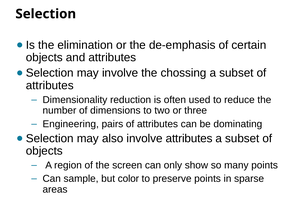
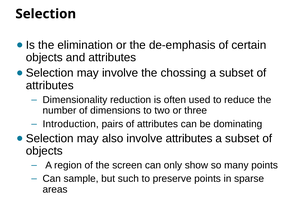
Engineering: Engineering -> Introduction (71, 124)
color: color -> such (128, 179)
